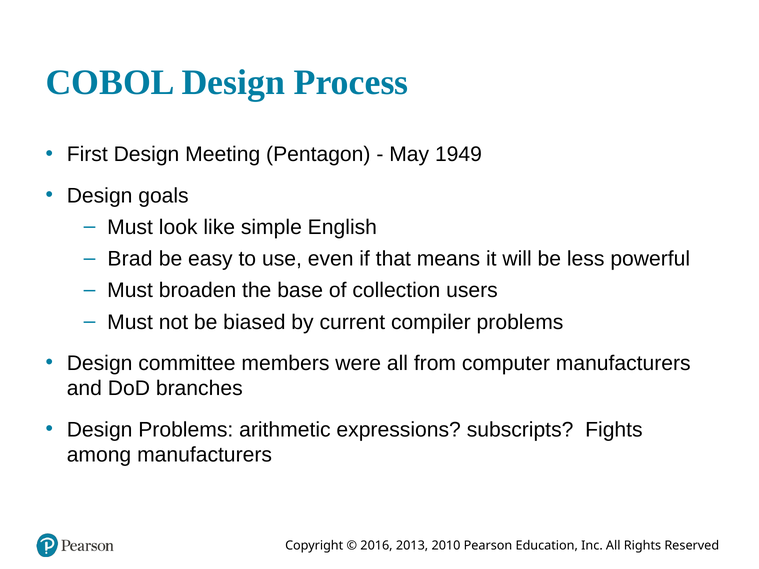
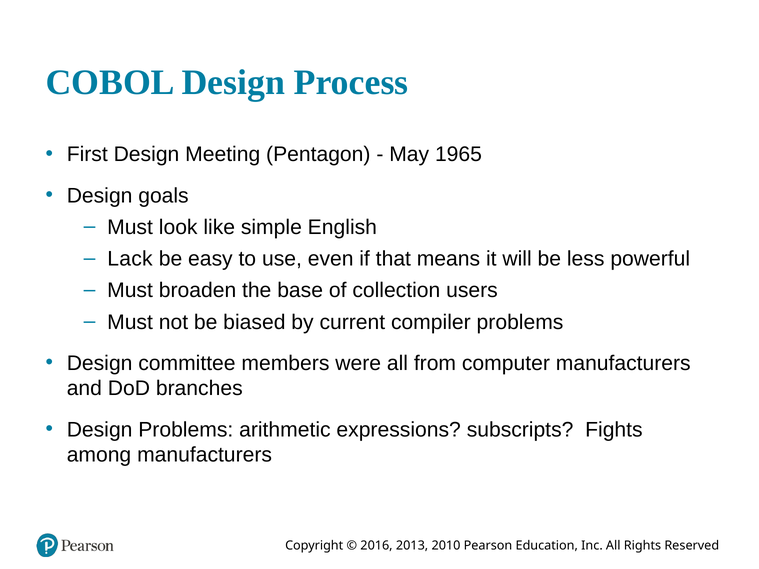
1949: 1949 -> 1965 (458, 155)
Brad: Brad -> Lack (130, 259)
